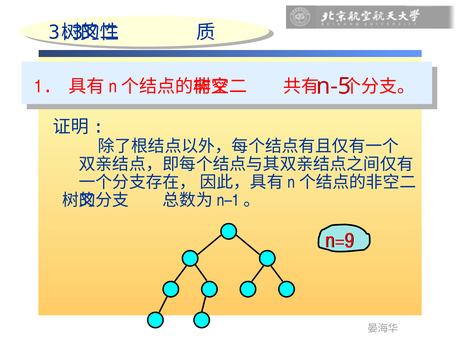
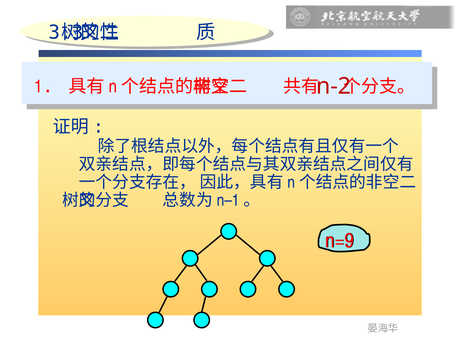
n-5: n-5 -> n-2 (334, 86)
